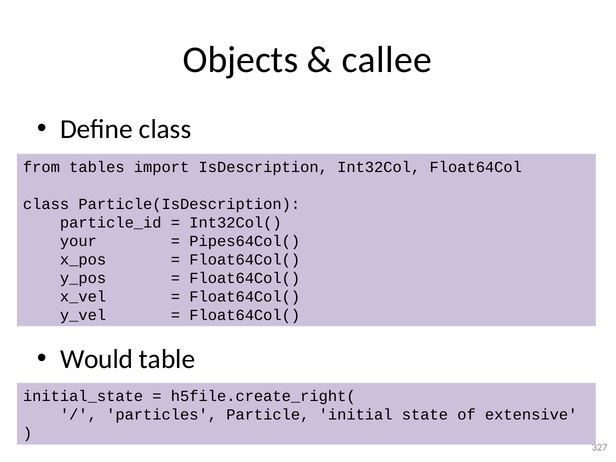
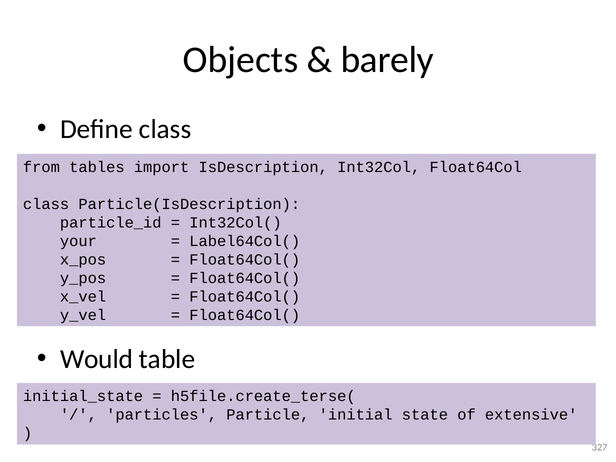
callee: callee -> barely (387, 60)
Pipes64Col(: Pipes64Col( -> Label64Col( (245, 241)
h5file.create_right(: h5file.create_right( -> h5file.create_terse( (263, 396)
